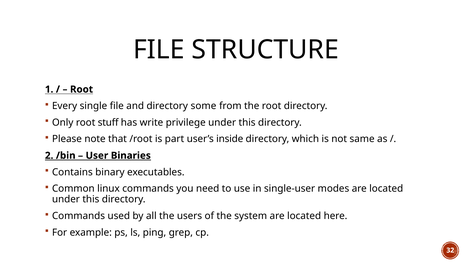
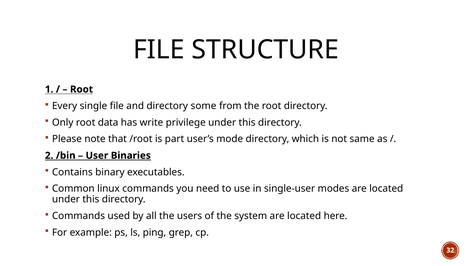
stuff: stuff -> data (108, 122)
inside: inside -> mode (230, 139)
